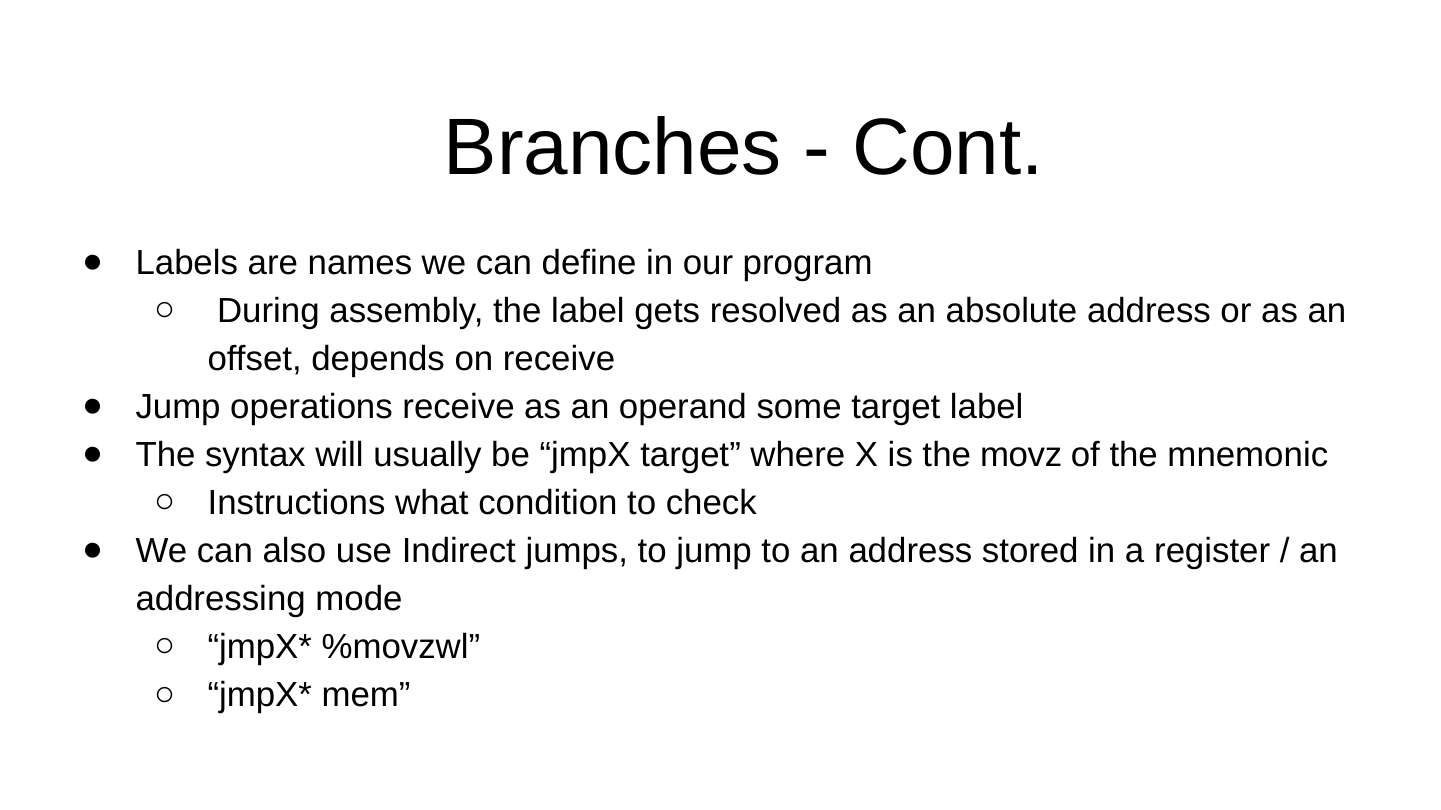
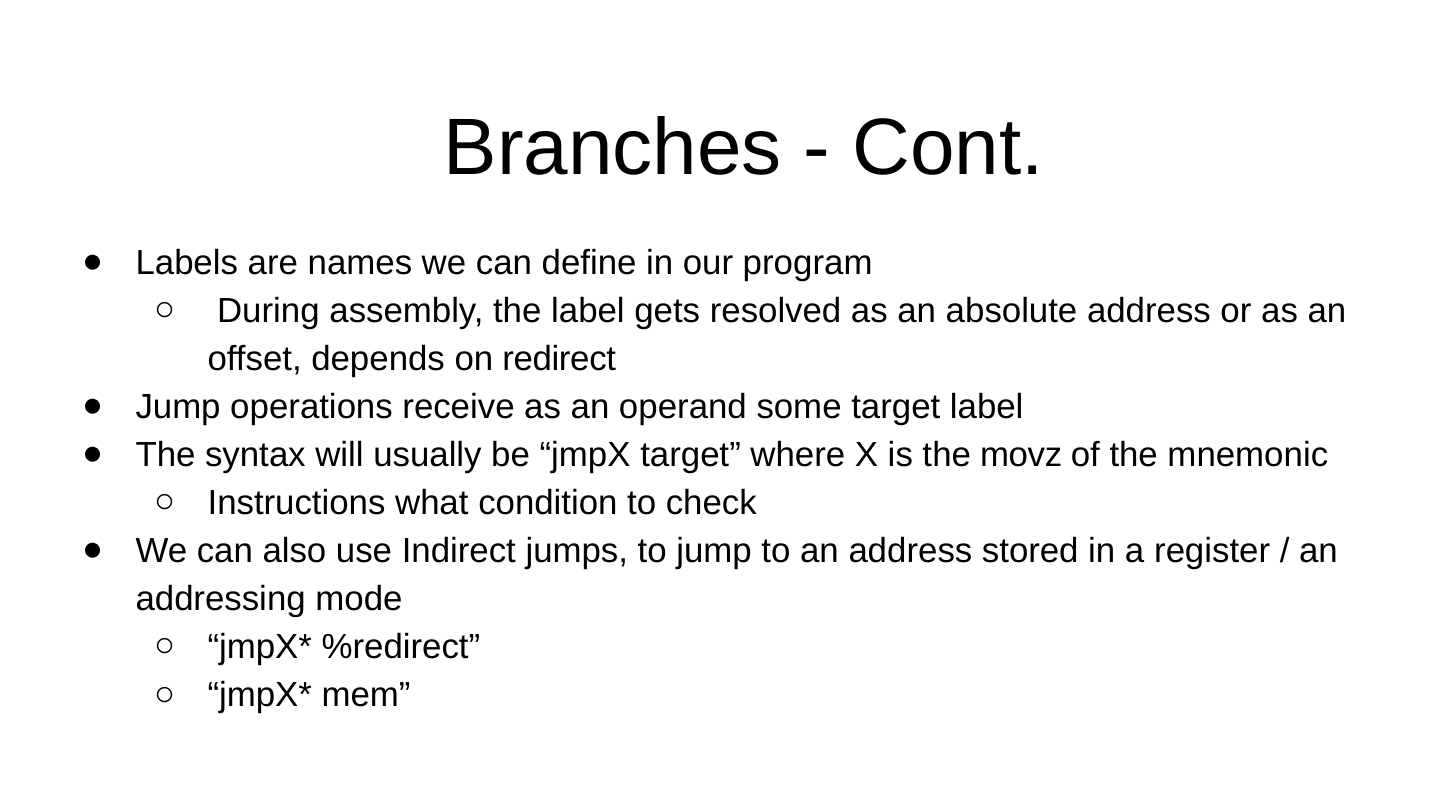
on receive: receive -> redirect (559, 360)
%movzwl: %movzwl -> %redirect (401, 648)
